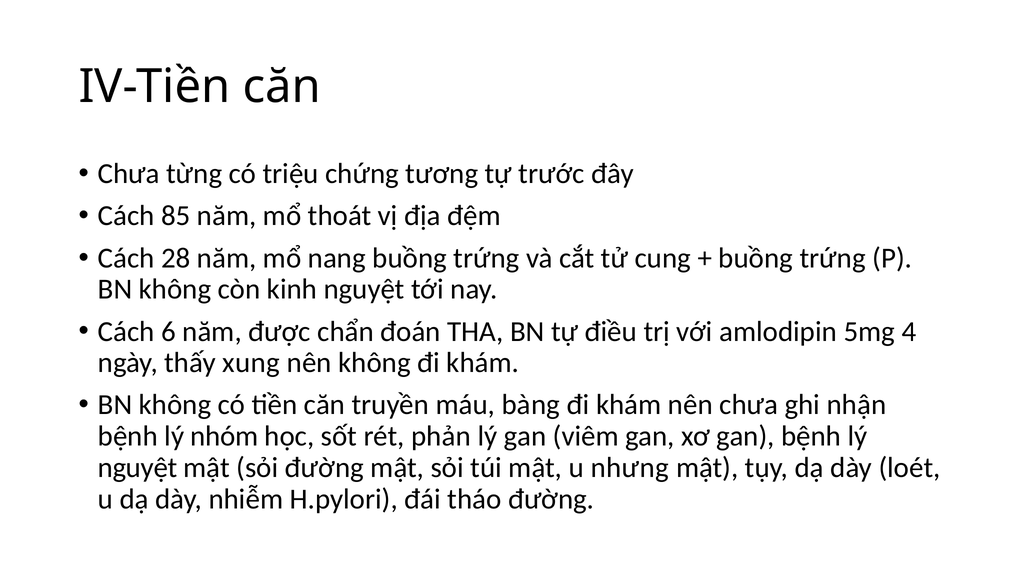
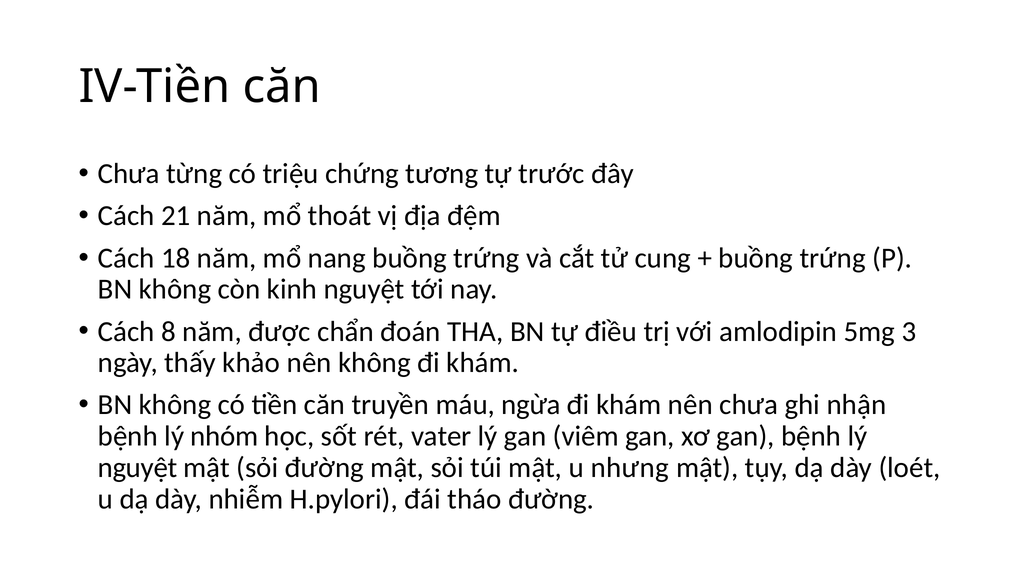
85: 85 -> 21 (176, 216)
28: 28 -> 18 (176, 258)
6: 6 -> 8 (168, 331)
4: 4 -> 3 (909, 331)
xung: xung -> khảo (251, 362)
bàng: bàng -> ngừa (531, 404)
phản: phản -> vater (441, 436)
